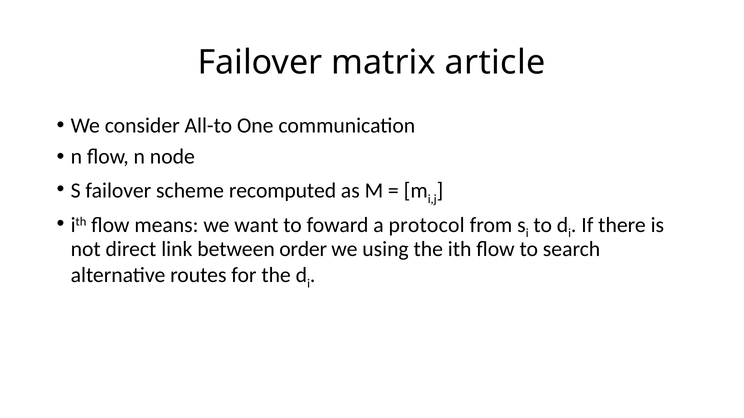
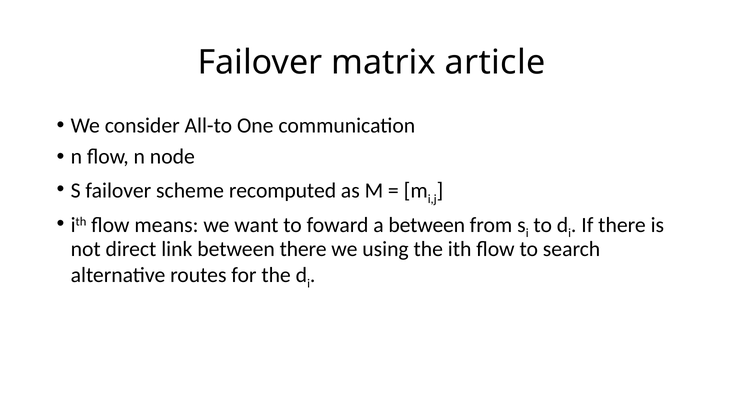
a protocol: protocol -> between (427, 225)
between order: order -> there (303, 249)
